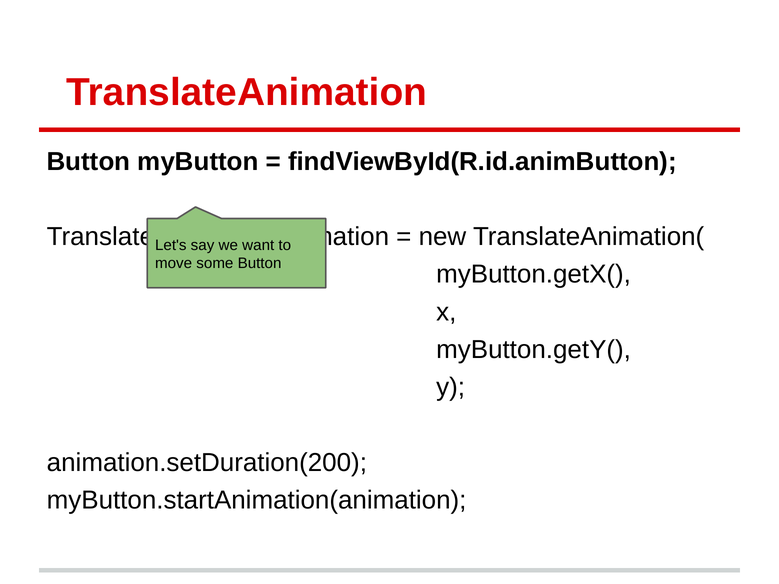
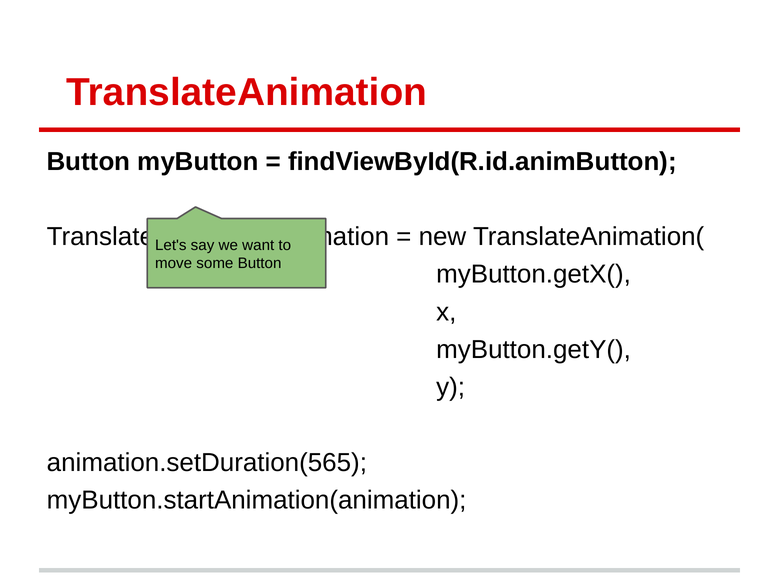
animation.setDuration(200: animation.setDuration(200 -> animation.setDuration(565 (207, 463)
